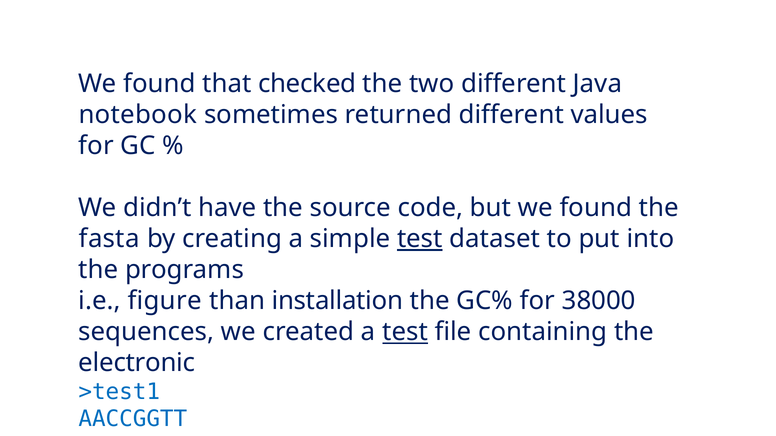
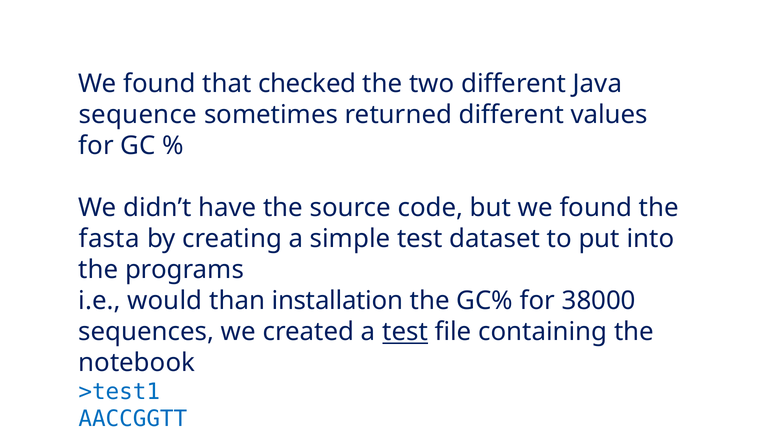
notebook: notebook -> sequence (138, 115)
test underline: present -> none (420, 239)
figure: figure -> would (165, 301)
electronic: electronic -> notebook (137, 363)
